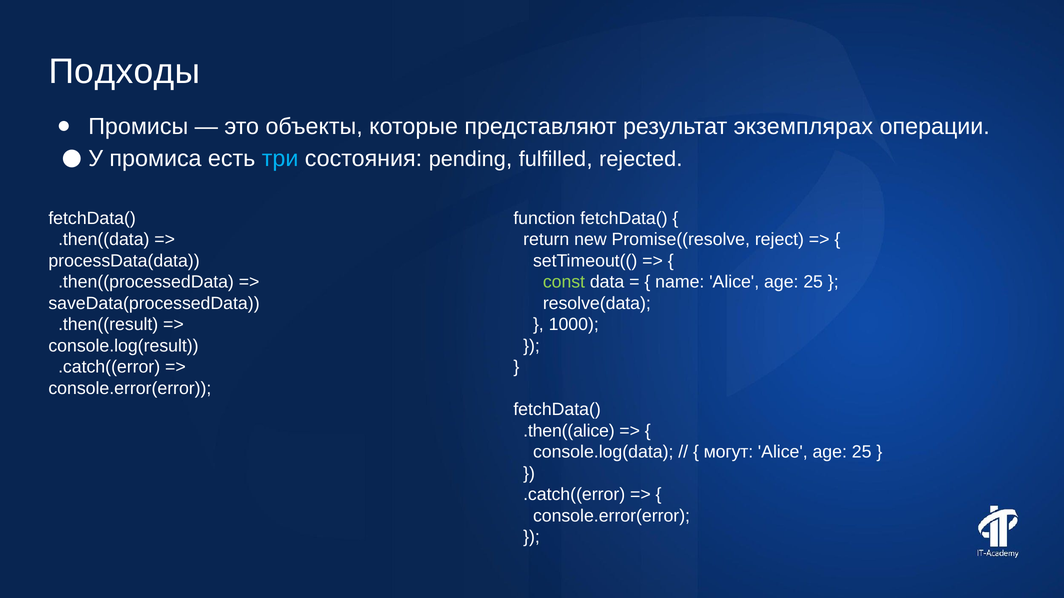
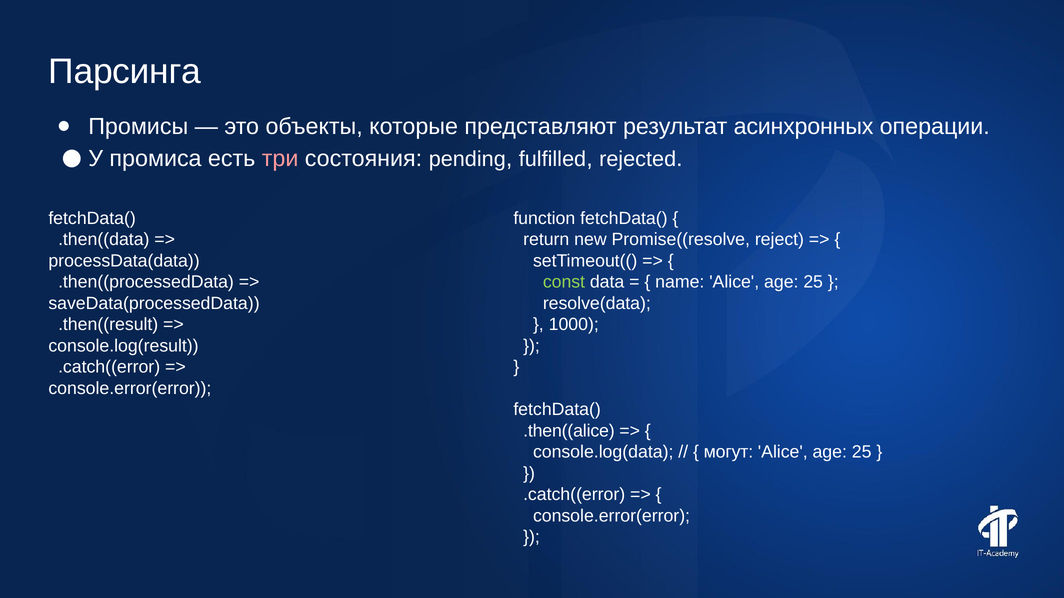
Подходы: Подходы -> Парсинга (125, 71)
экземплярах: экземплярах -> асинхронных (804, 126)
три colour: light blue -> pink (280, 159)
